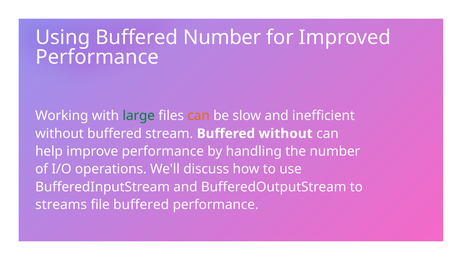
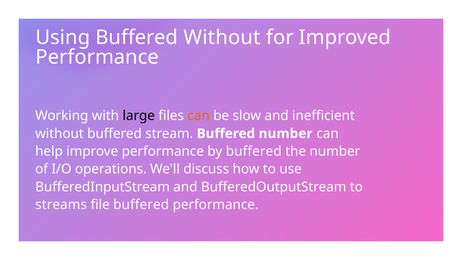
Buffered Number: Number -> Without (222, 37)
large colour: green -> black (139, 116)
Buffered without: without -> number (286, 134)
by handling: handling -> buffered (254, 151)
